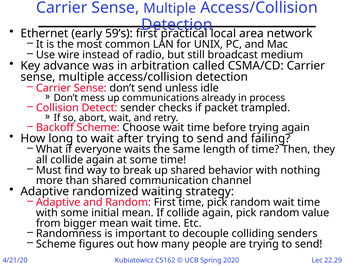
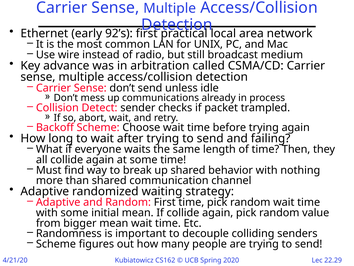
59’s: 59’s -> 92’s (119, 33)
